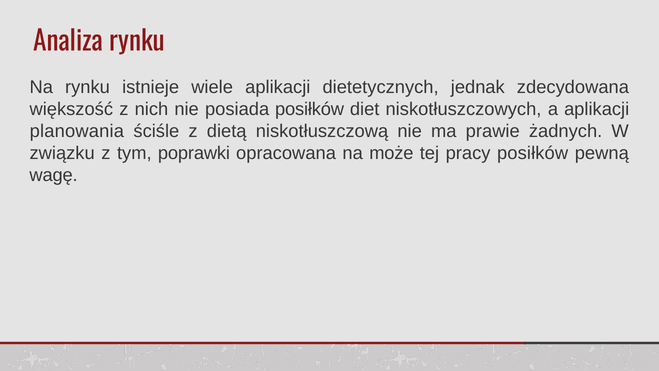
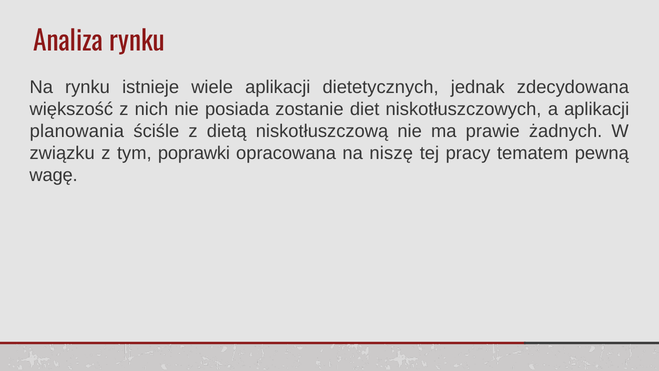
posiada posiłków: posiłków -> zostanie (309, 109)
może: może -> niszę (391, 153)
pracy posiłków: posiłków -> tematem (533, 153)
